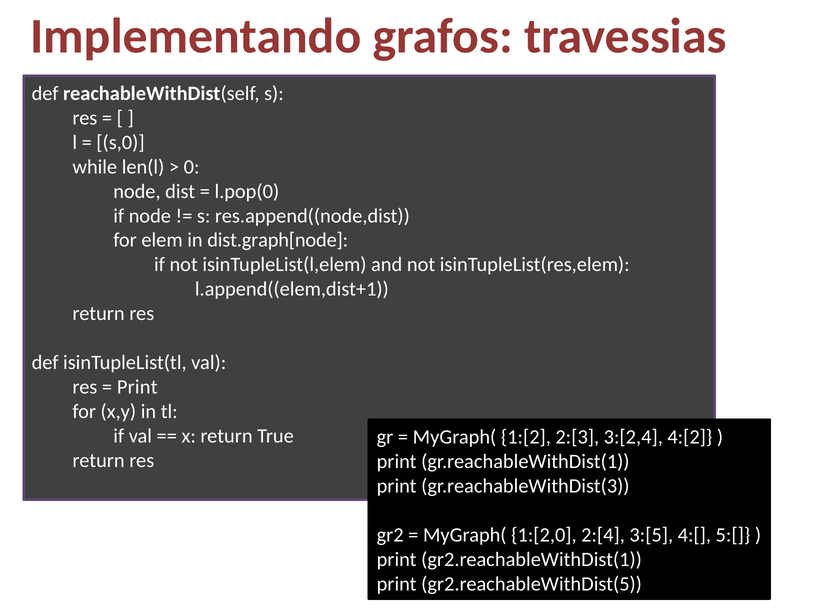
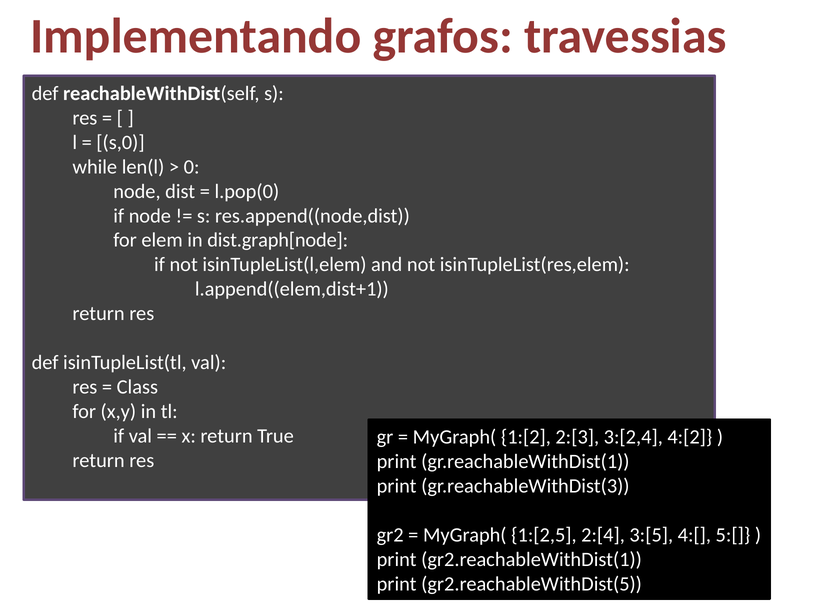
Print: Print -> Class (137, 387)
1:[2,0: 1:[2,0 -> 1:[2,5 (544, 535)
